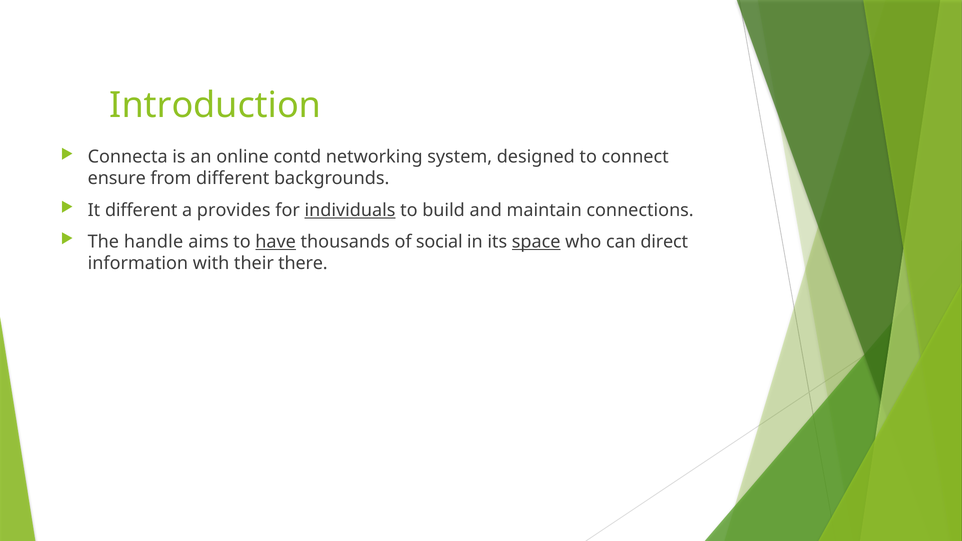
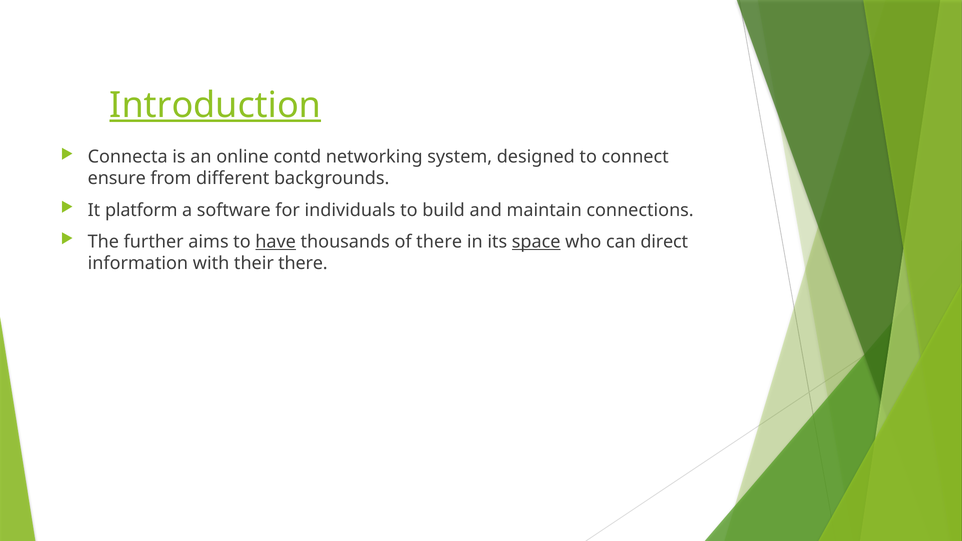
Introduction underline: none -> present (215, 105)
It different: different -> platform (141, 210)
provides: provides -> software (234, 210)
individuals underline: present -> none (350, 210)
handle: handle -> further (154, 242)
of social: social -> there (439, 242)
